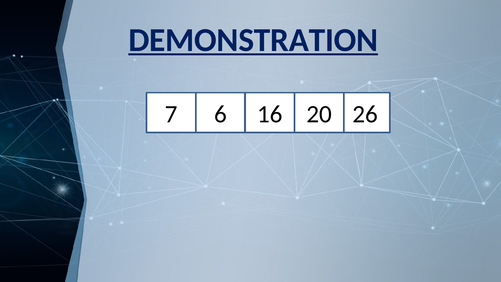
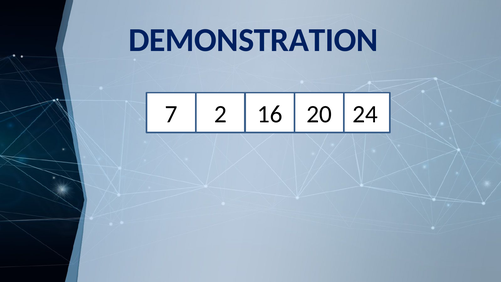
DEMONSTRATION underline: present -> none (253, 40)
6: 6 -> 2 (221, 114)
26: 26 -> 24 (365, 114)
